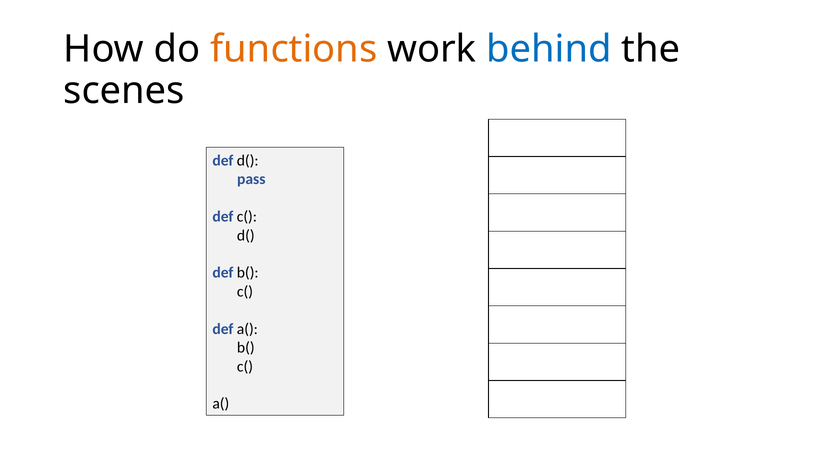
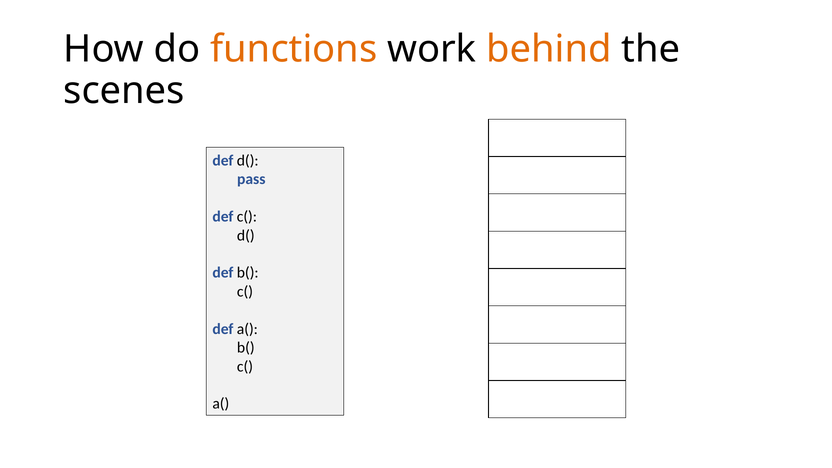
behind colour: blue -> orange (549, 49)
